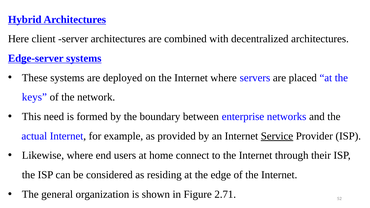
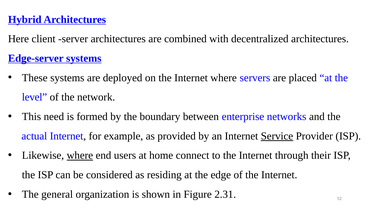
keys: keys -> level (34, 97)
where underline: none -> present (80, 156)
2.71: 2.71 -> 2.31 (225, 194)
